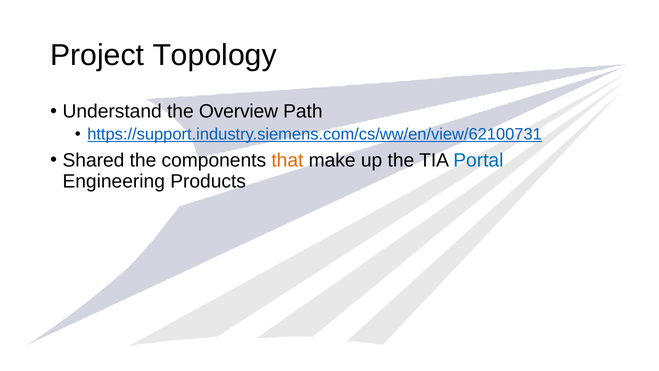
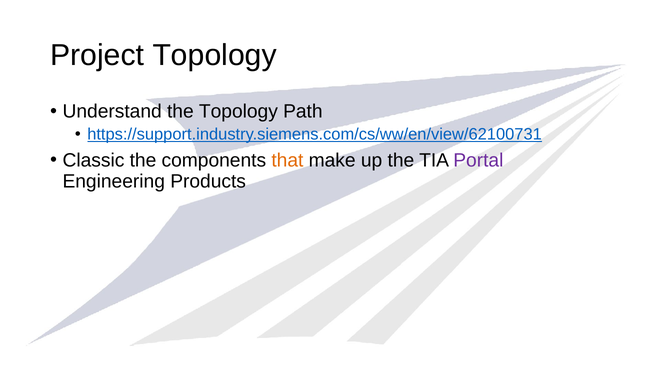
the Overview: Overview -> Topology (238, 111)
Shared: Shared -> Classic (93, 160)
Portal colour: blue -> purple (478, 160)
